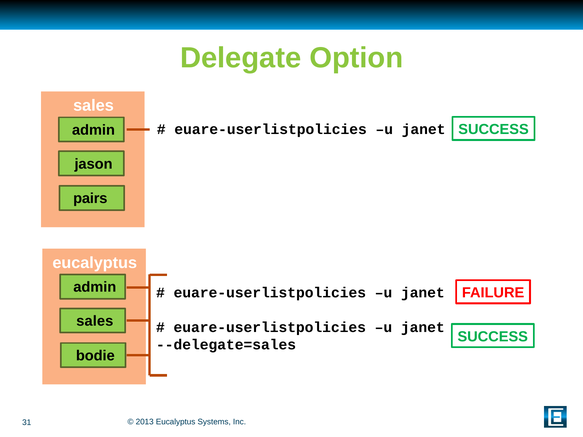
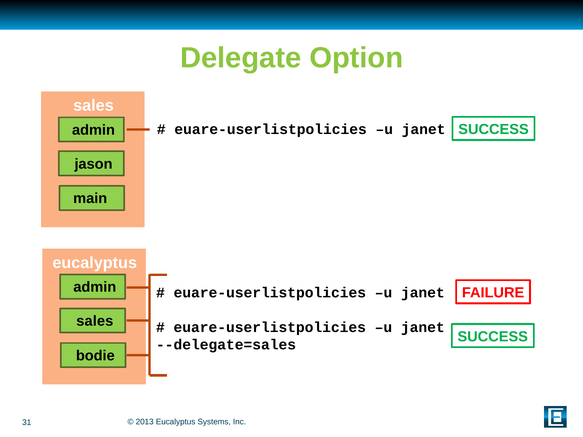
pairs: pairs -> main (90, 199)
